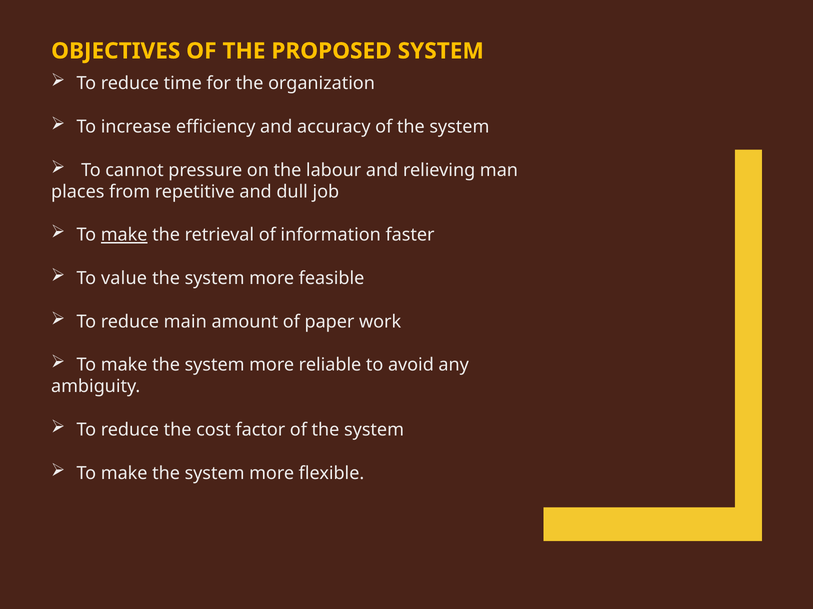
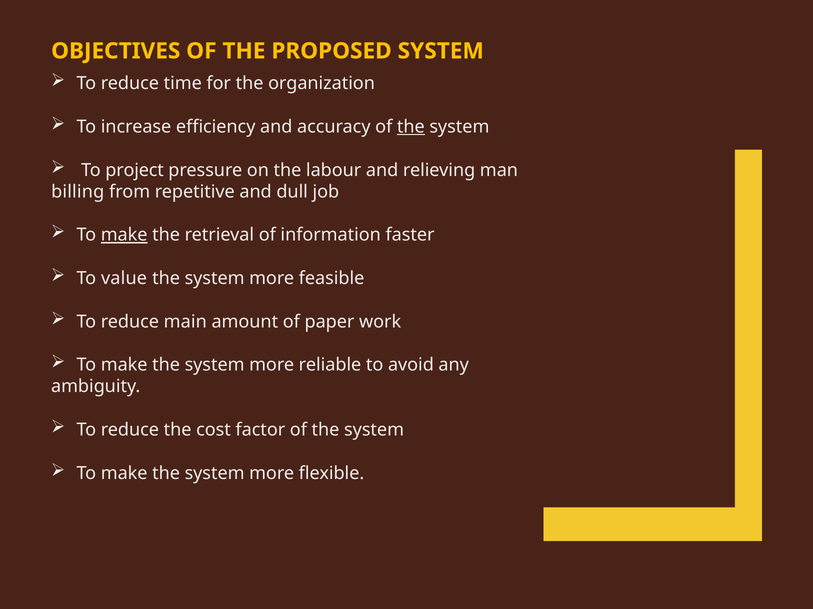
the underline: none -> present (411, 127)
cannot: cannot -> project (135, 170)
places: places -> billing (78, 192)
